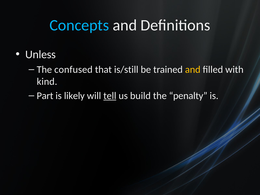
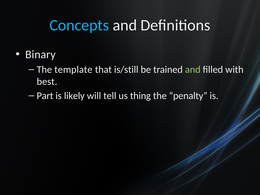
Unless: Unless -> Binary (41, 55)
confused: confused -> template (73, 69)
and colour: yellow -> light green (193, 69)
kind: kind -> best (47, 82)
tell underline: present -> none (110, 96)
build: build -> thing (140, 96)
